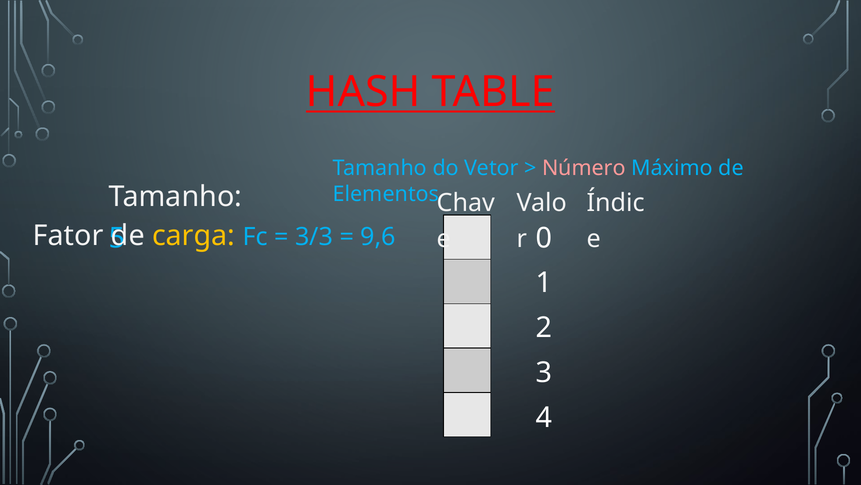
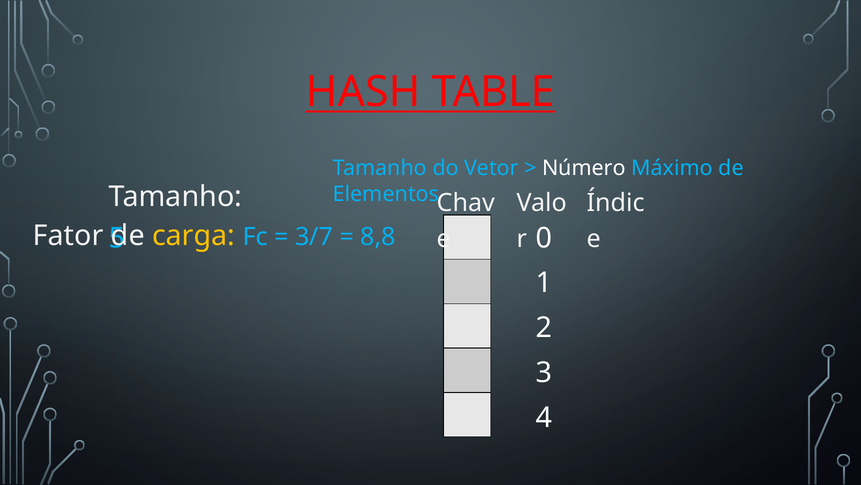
Número colour: pink -> white (584, 168)
3/3: 3/3 -> 3/7 (314, 236)
9,6: 9,6 -> 8,8 (378, 236)
